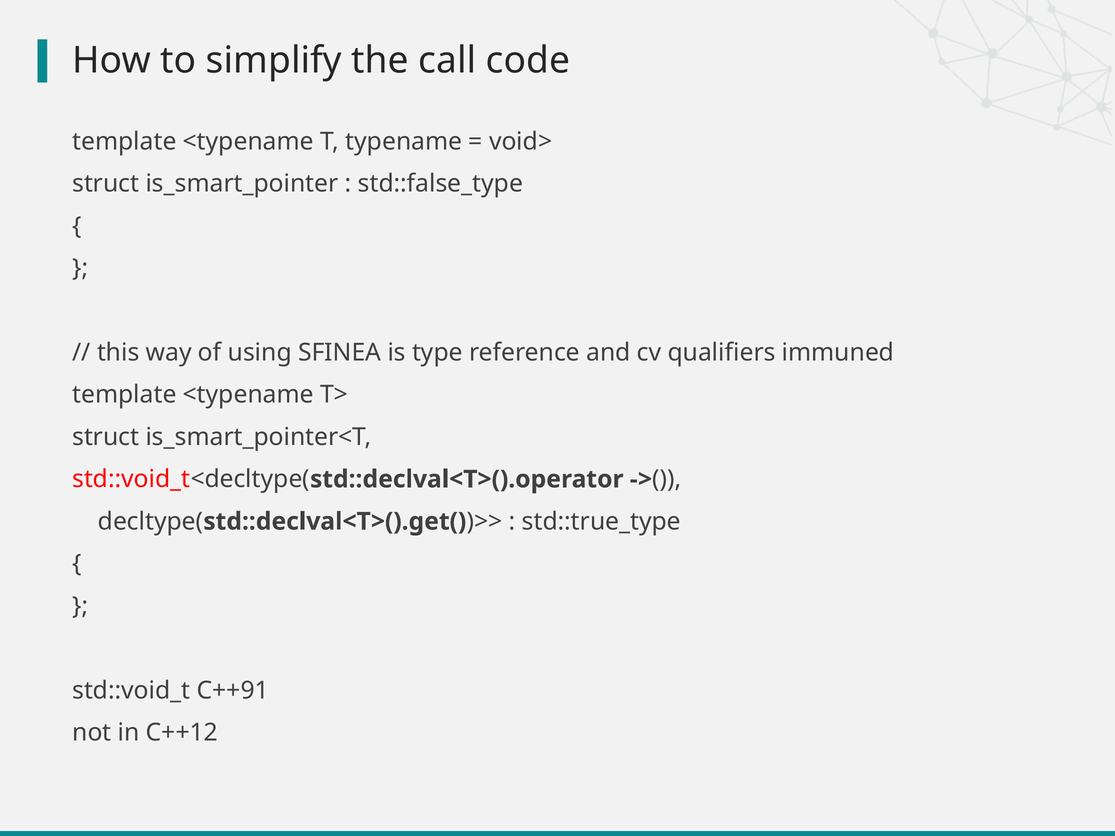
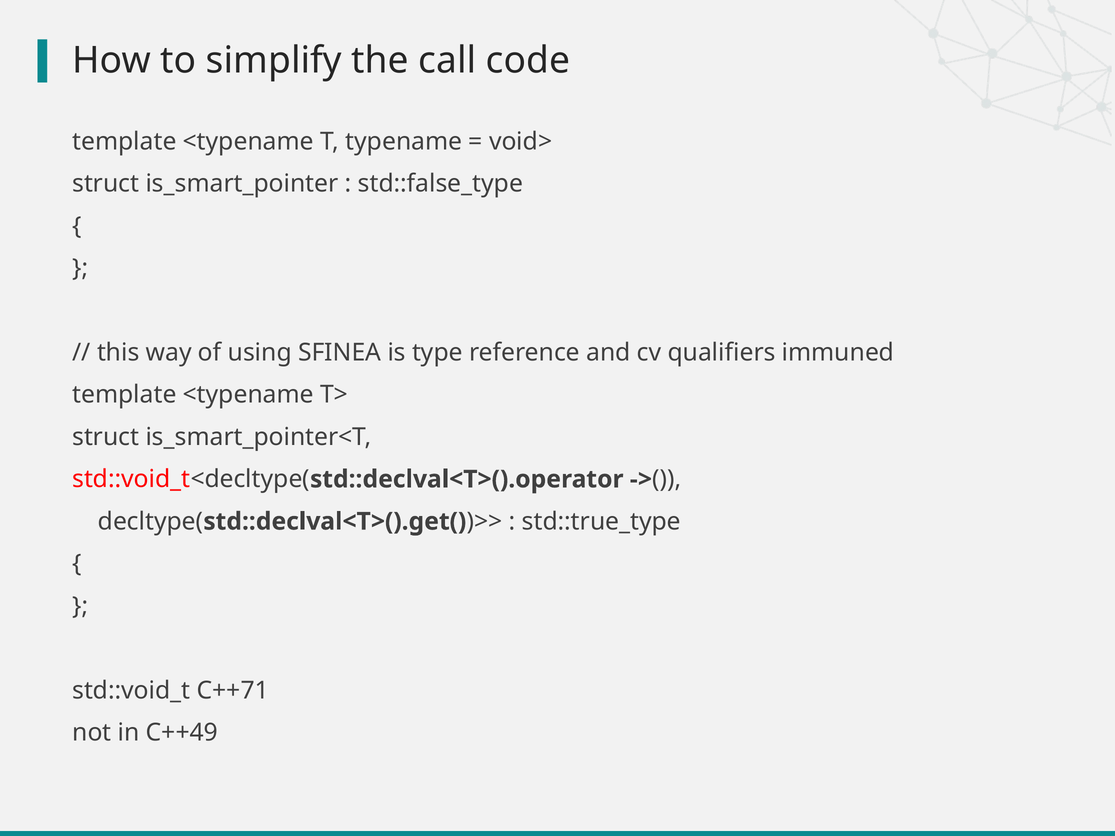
C++91: C++91 -> C++71 (233, 691)
C++12: C++12 -> C++49 (182, 733)
